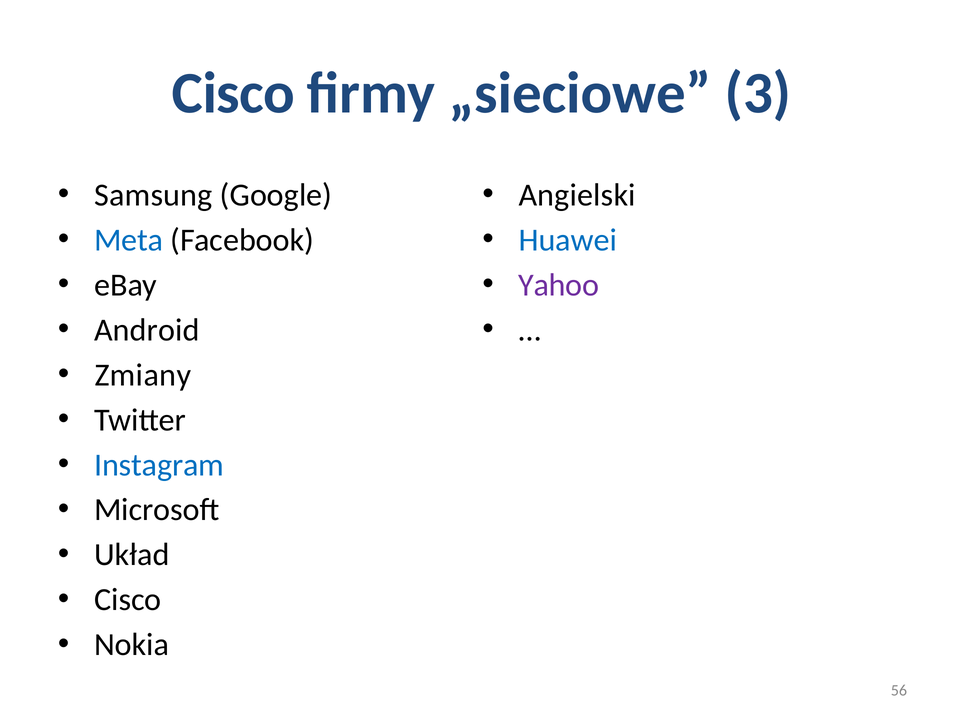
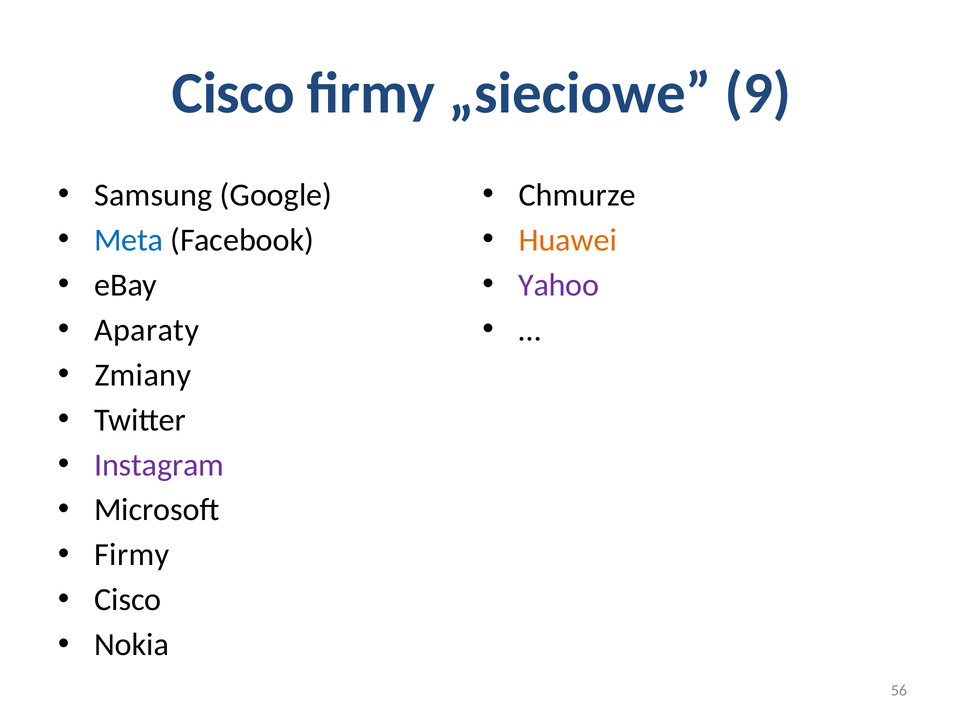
3: 3 -> 9 (758, 93)
Angielski: Angielski -> Chmurze (577, 195)
Huawei colour: blue -> orange (568, 240)
Android: Android -> Aparaty (147, 330)
Instagram colour: blue -> purple (159, 465)
Układ: Układ -> Firmy (132, 555)
